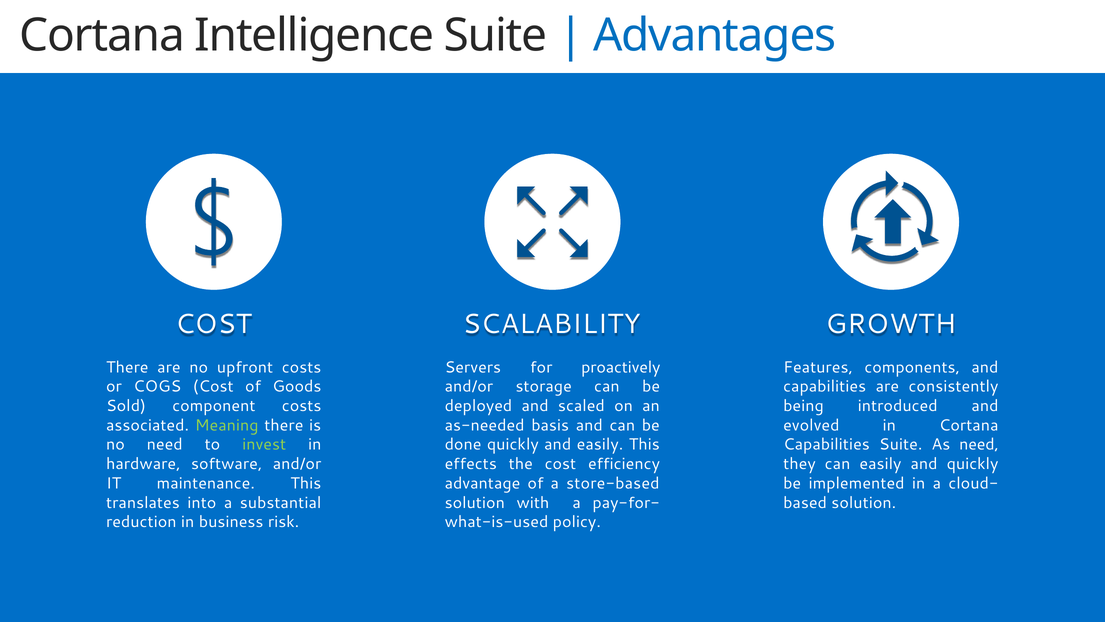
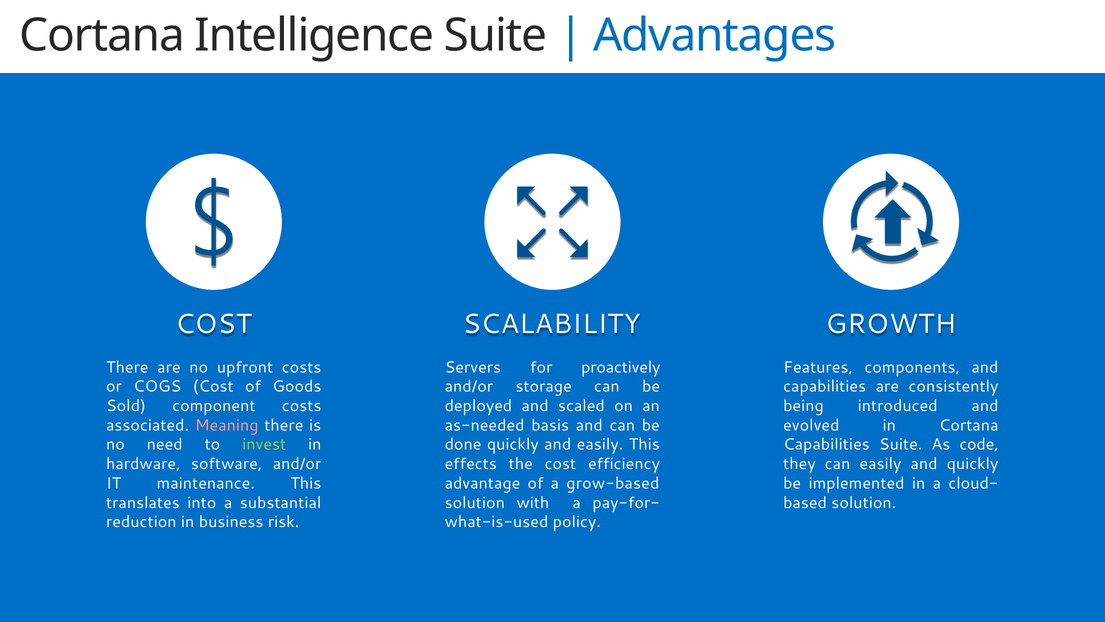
Meaning colour: light green -> pink (227, 425)
As need: need -> code (979, 444)
store-based: store-based -> grow-based (613, 483)
